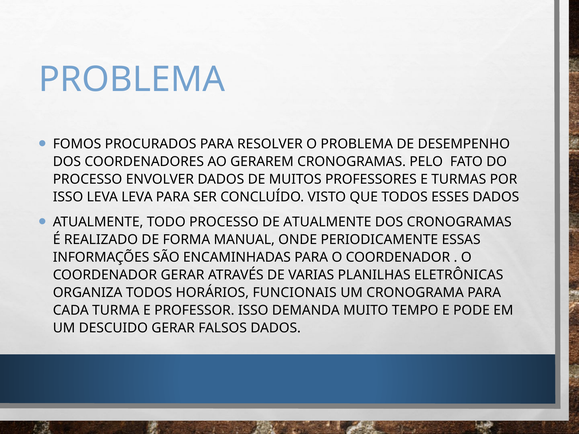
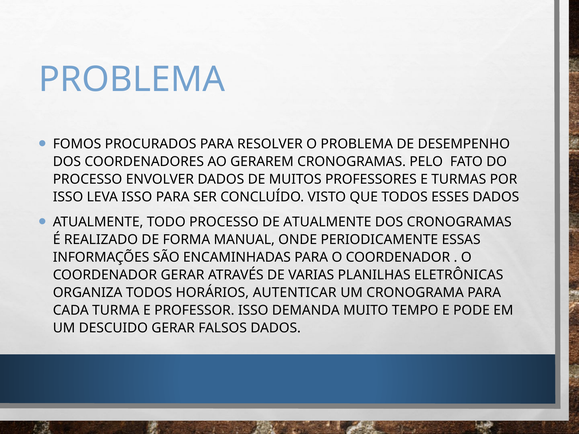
LEVA LEVA: LEVA -> ISSO (137, 197)
FUNCIONAIS: FUNCIONAIS -> AUTENTICAR (295, 293)
